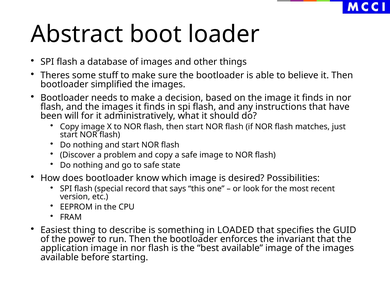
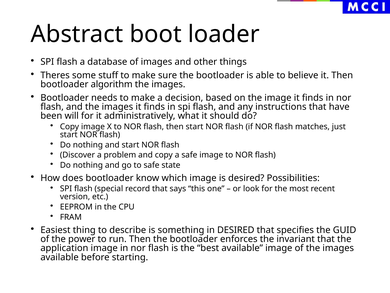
simplified: simplified -> algorithm (112, 84)
in LOADED: LOADED -> DESIRED (236, 230)
